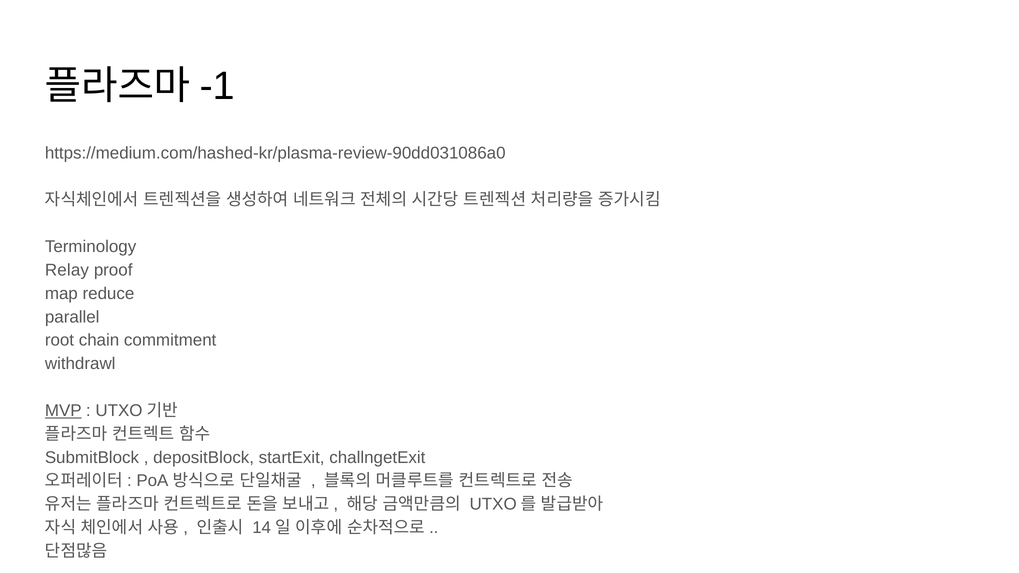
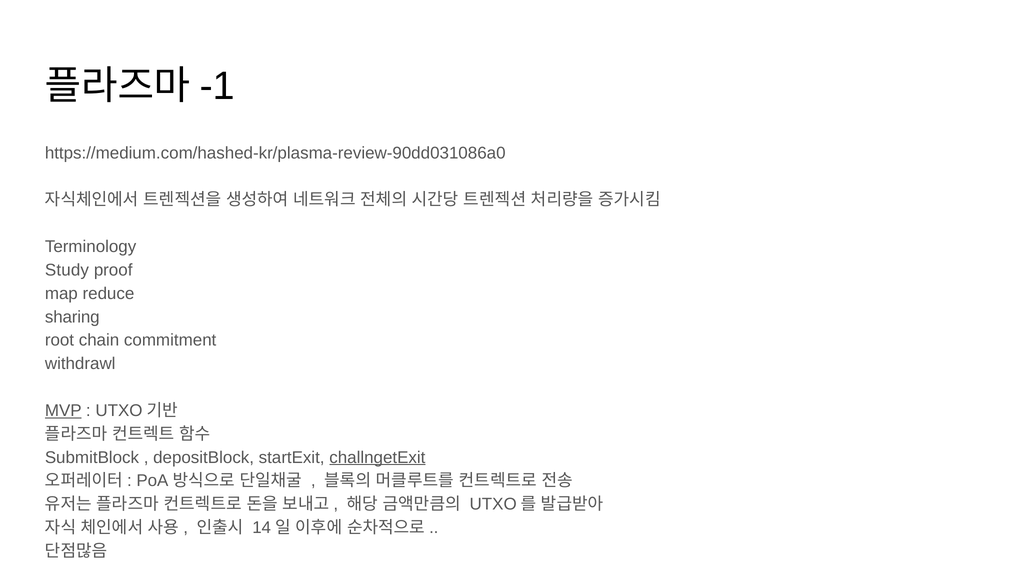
Relay: Relay -> Study (67, 270)
parallel: parallel -> sharing (72, 317)
challngetExit underline: none -> present (377, 458)
